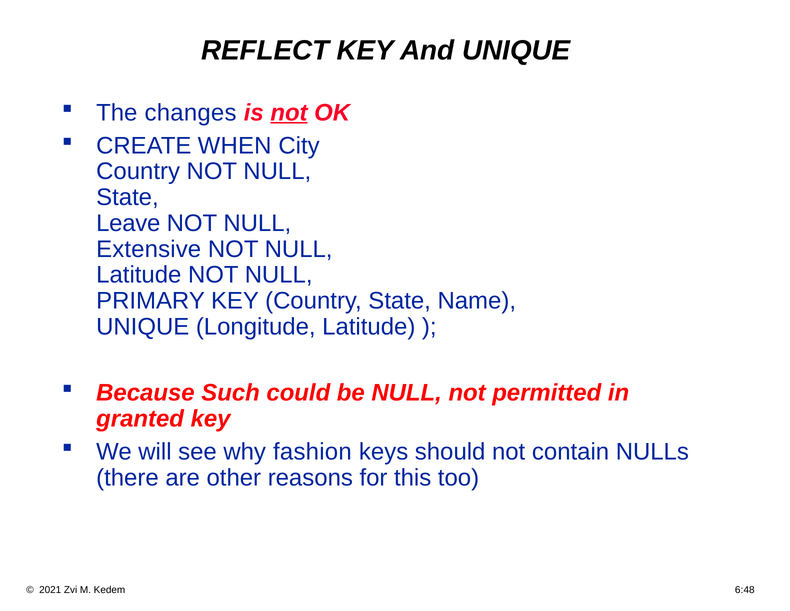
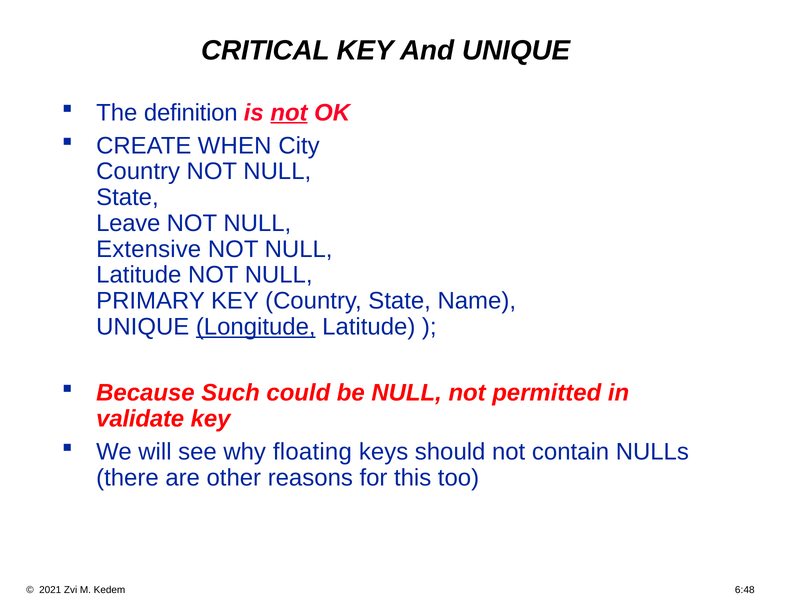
REFLECT: REFLECT -> CRITICAL (266, 51)
changes: changes -> definition (191, 113)
Longitude underline: none -> present (256, 326)
granted: granted -> validate (140, 418)
fashion: fashion -> floating (312, 451)
